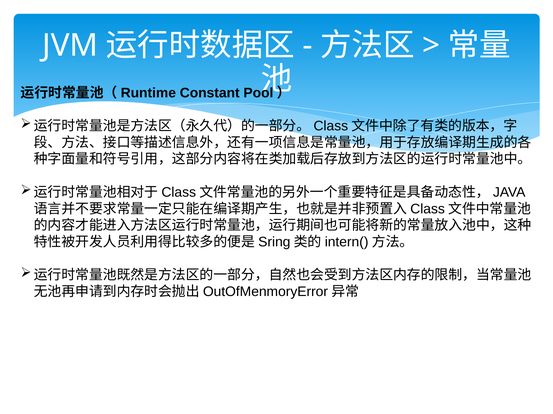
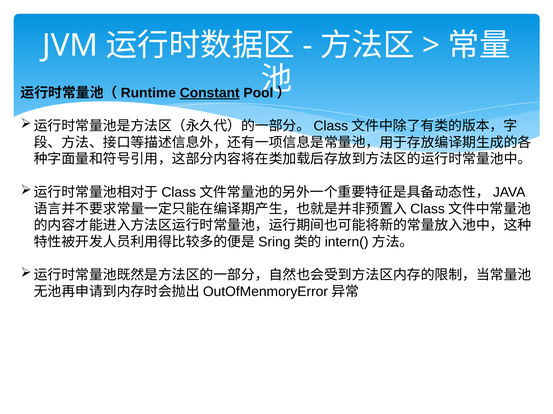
Constant underline: none -> present (210, 93)
